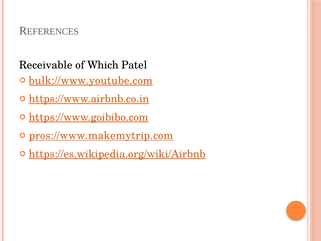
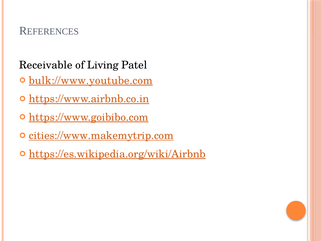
Which: Which -> Living (103, 65)
pros://www.makemytrip.com: pros://www.makemytrip.com -> cities://www.makemytrip.com (101, 135)
